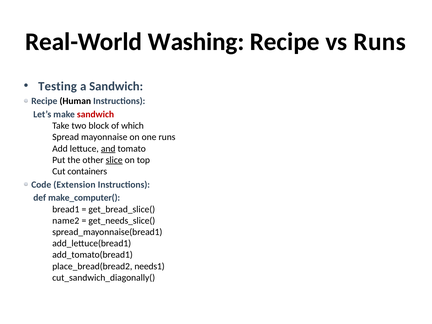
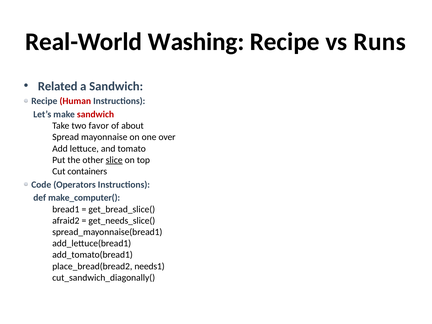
Testing: Testing -> Related (58, 86)
Human colour: black -> red (75, 101)
block: block -> favor (99, 126)
which: which -> about (132, 126)
one runs: runs -> over (167, 137)
and underline: present -> none (108, 149)
Extension: Extension -> Operators (75, 185)
name2: name2 -> afraid2 (66, 221)
